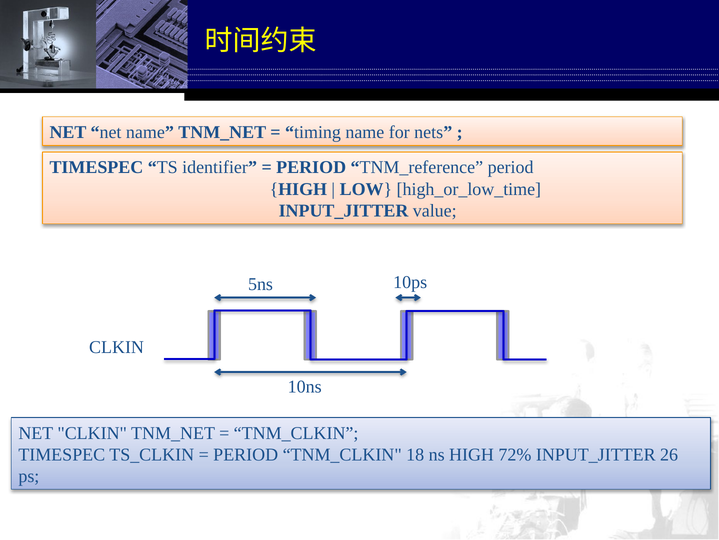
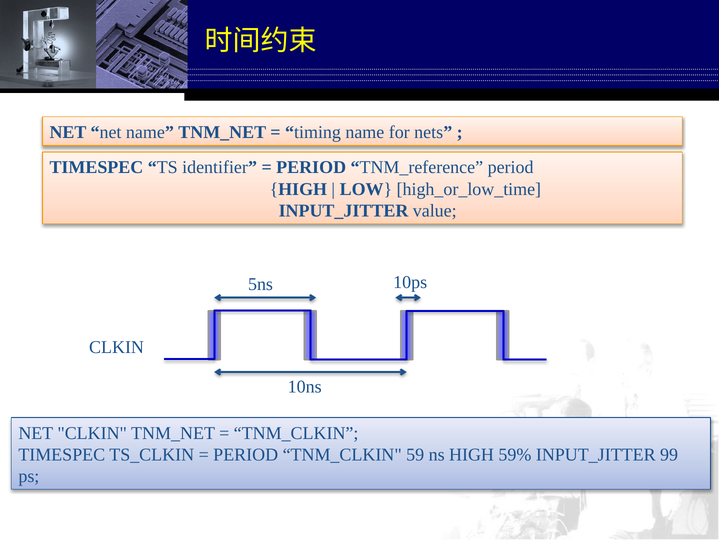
18: 18 -> 59 (415, 454)
72%: 72% -> 59% (515, 454)
26: 26 -> 99 (669, 454)
